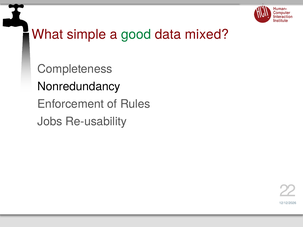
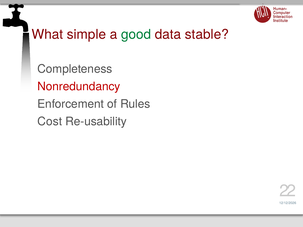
mixed: mixed -> stable (207, 34)
Nonredundancy colour: black -> red (79, 87)
Jobs: Jobs -> Cost (50, 122)
